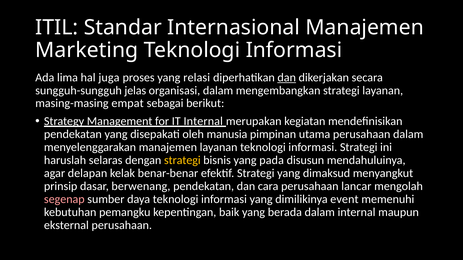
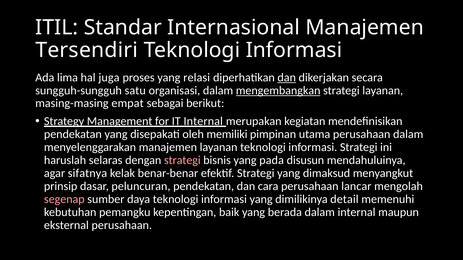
Marketing: Marketing -> Tersendiri (87, 50)
jelas: jelas -> satu (135, 91)
mengembangkan underline: none -> present (278, 91)
manusia: manusia -> memiliki (227, 134)
strategi colour: yellow -> pink (182, 160)
delapan: delapan -> sifatnya (87, 173)
berwenang: berwenang -> peluncuran (141, 186)
event: event -> detail (344, 199)
